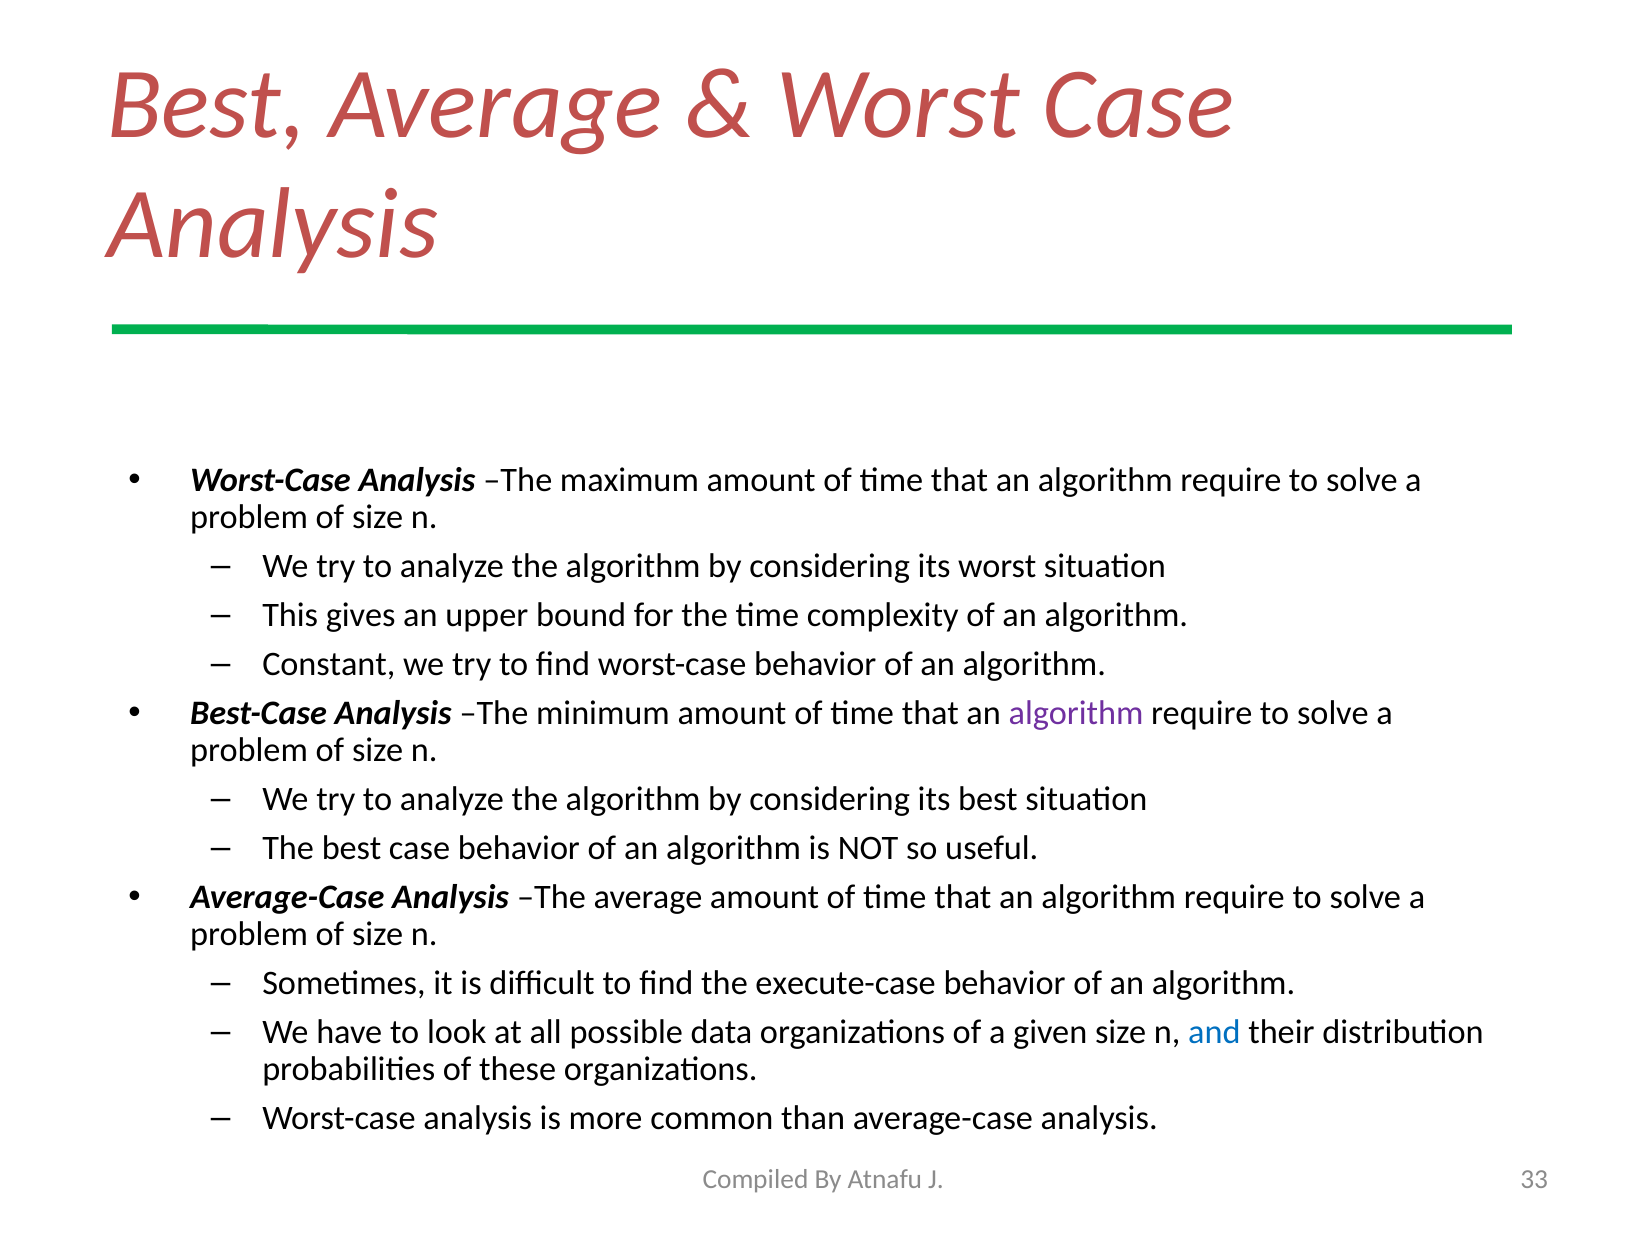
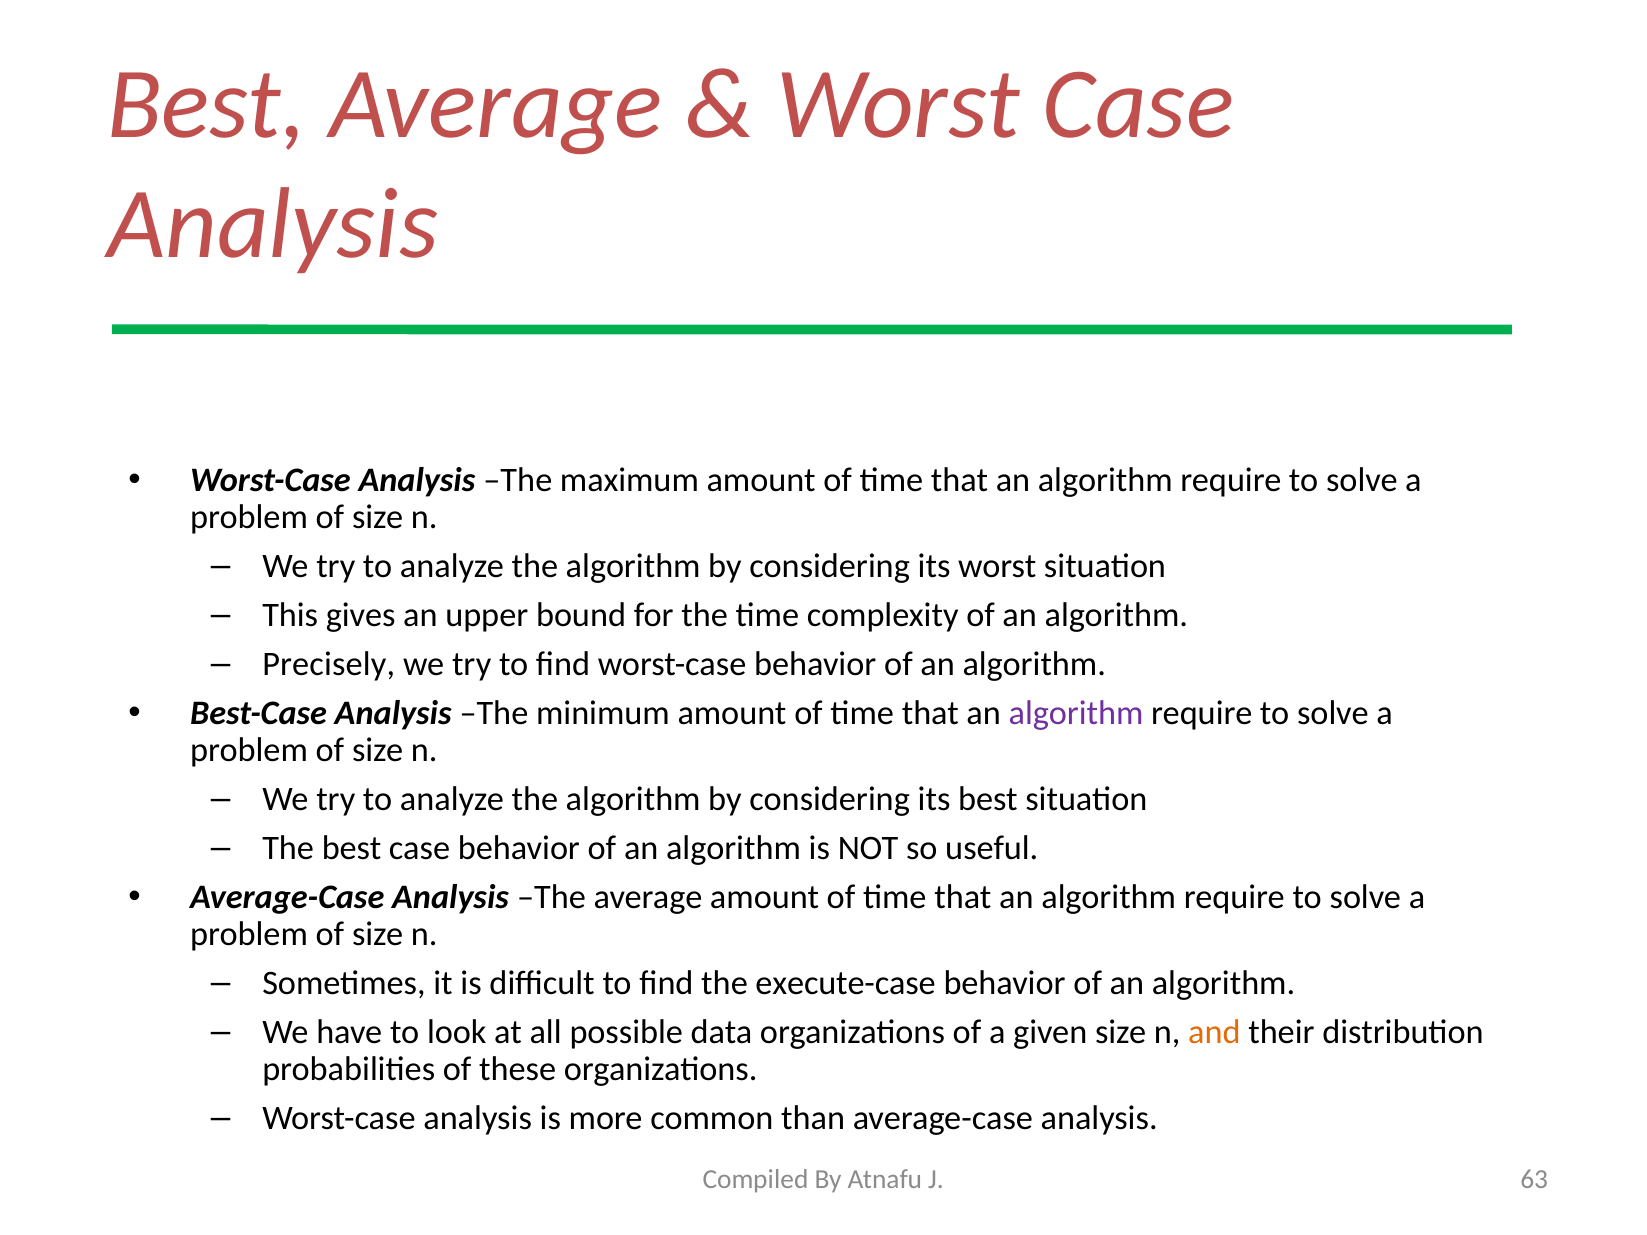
Constant: Constant -> Precisely (329, 664)
and colour: blue -> orange (1214, 1032)
33: 33 -> 63 (1534, 1179)
